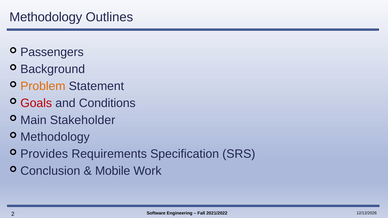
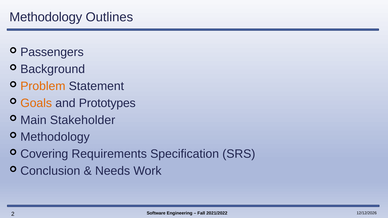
Goals colour: red -> orange (36, 103)
Conditions: Conditions -> Prototypes (107, 103)
Provides: Provides -> Covering (44, 154)
Mobile: Mobile -> Needs (113, 171)
